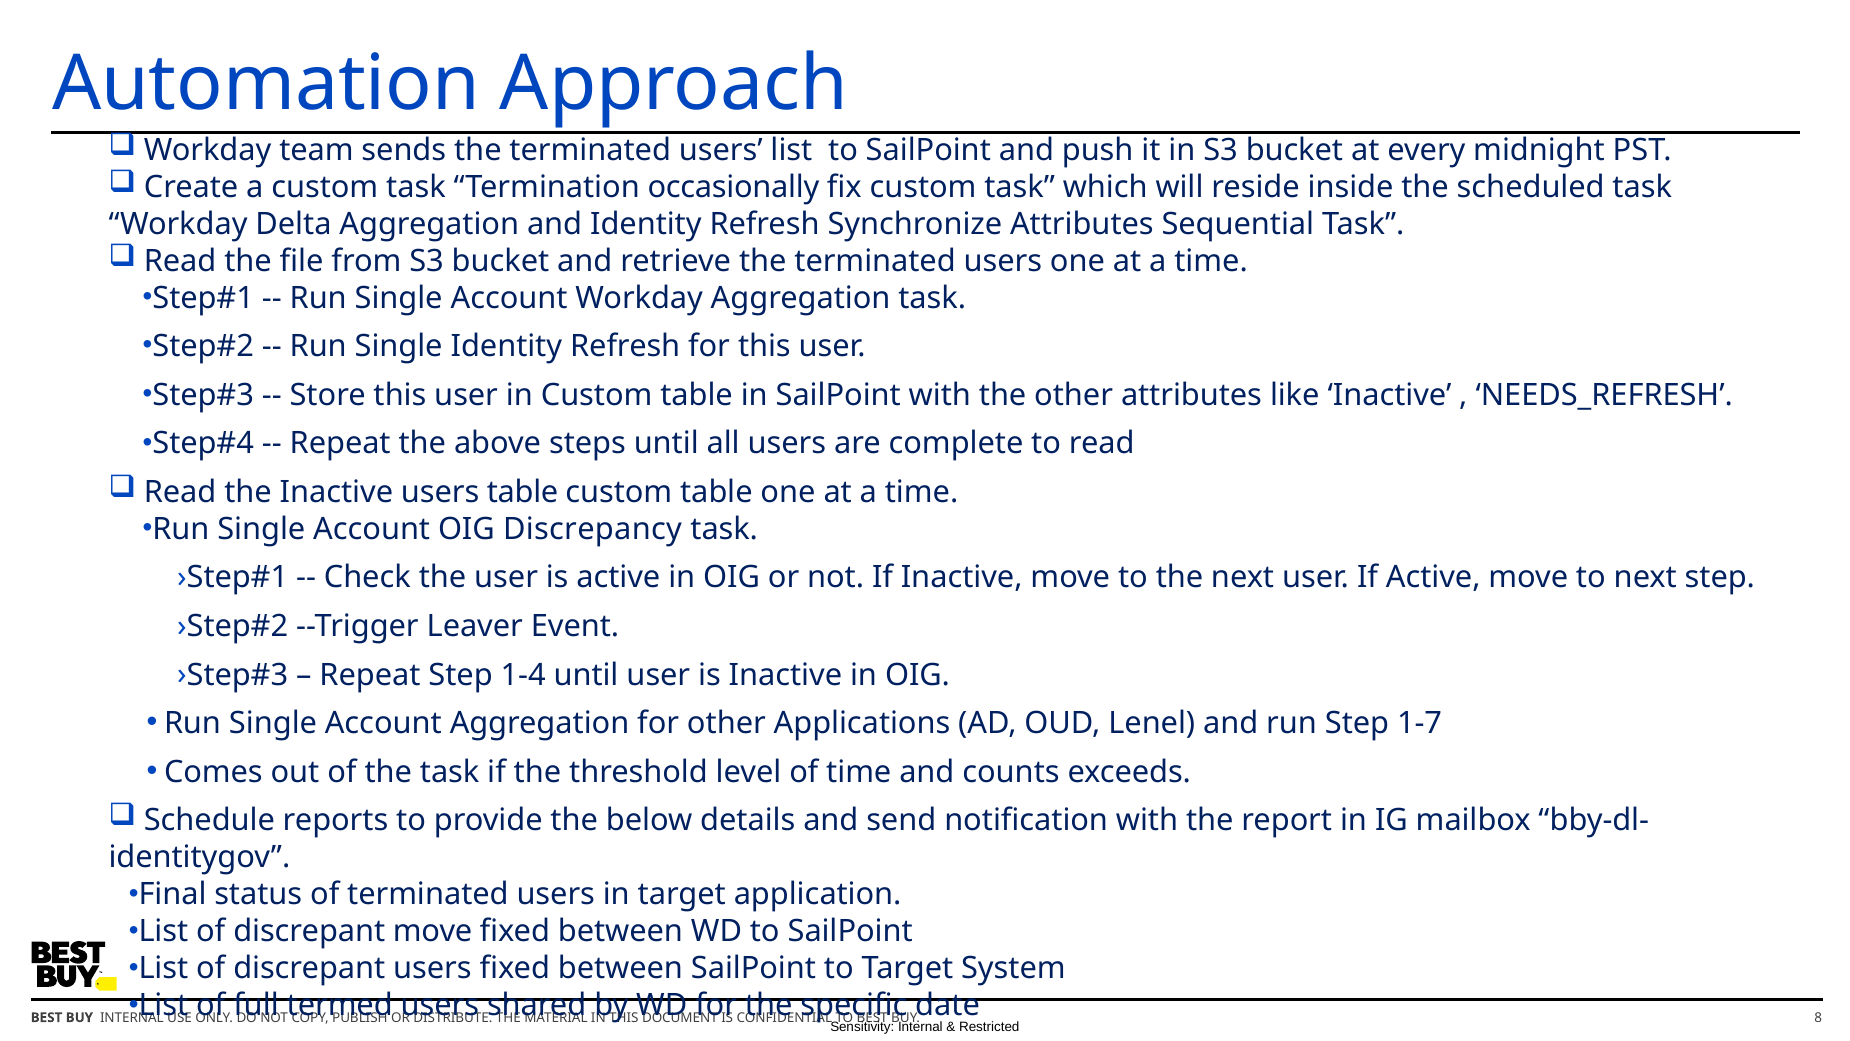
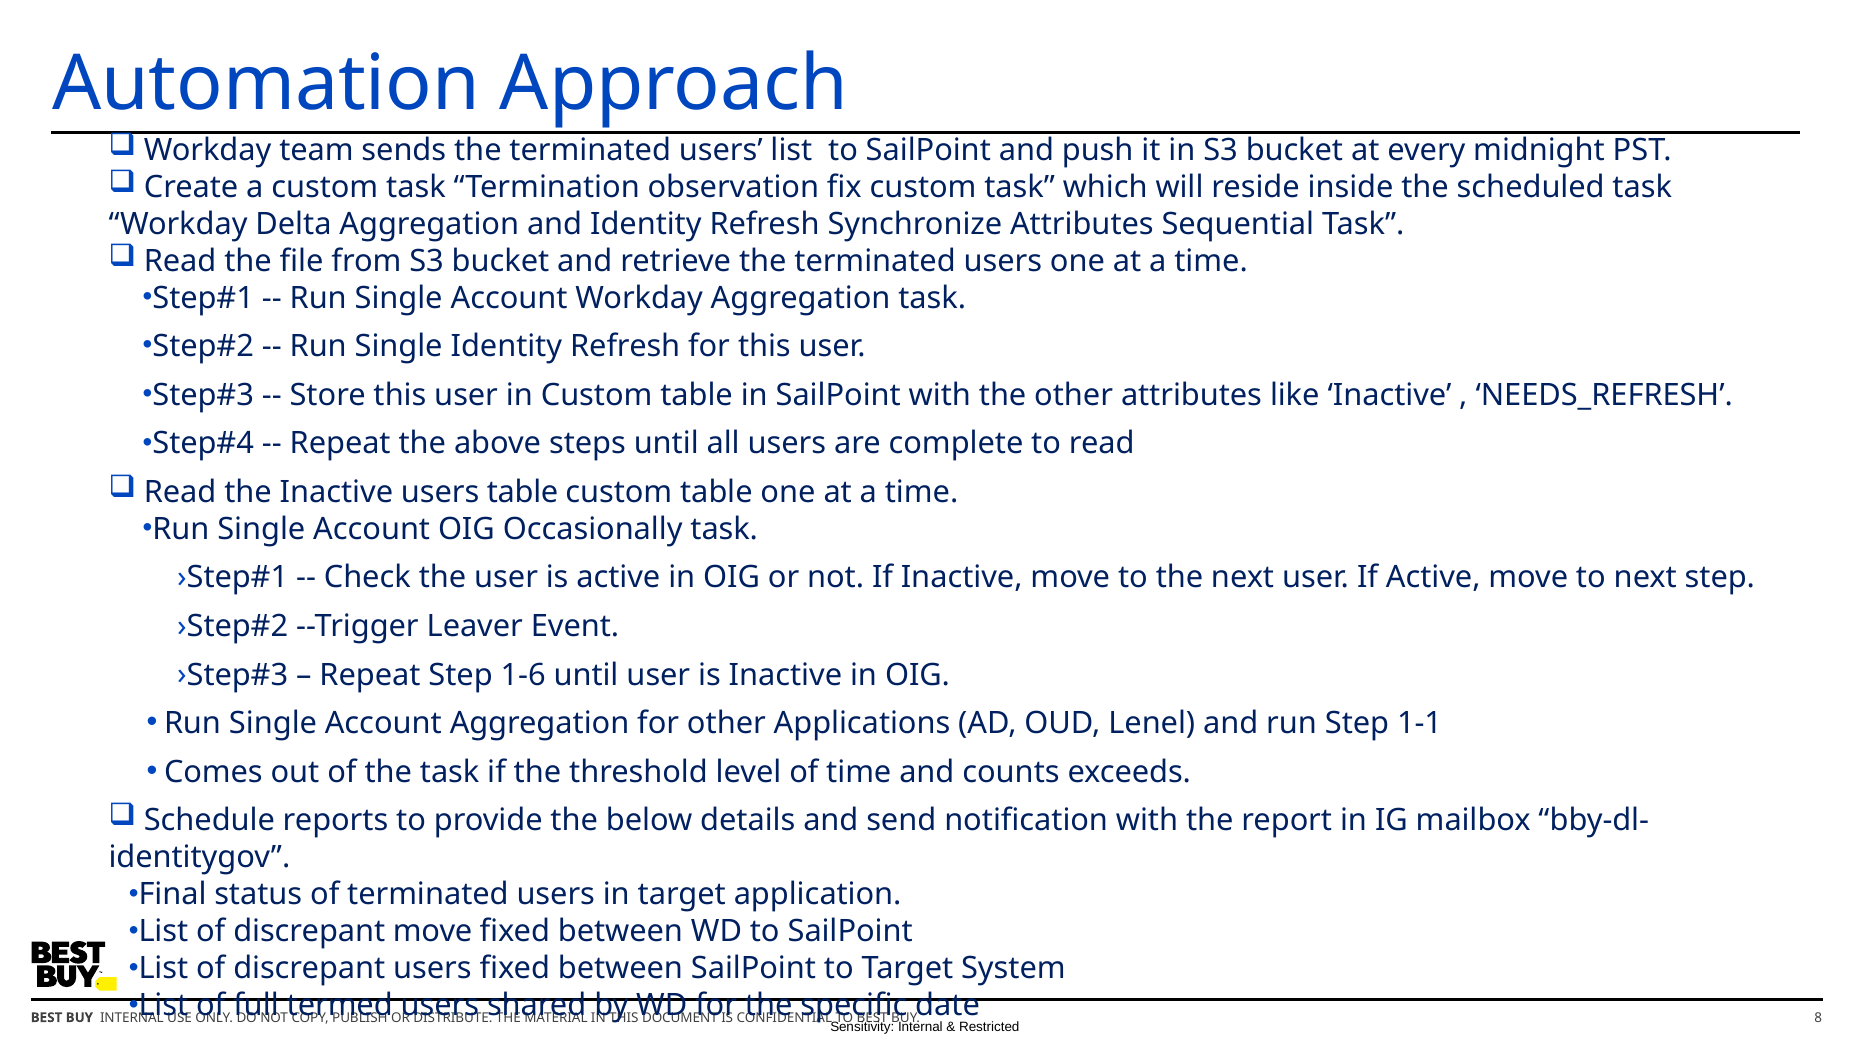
occasionally: occasionally -> observation (733, 187)
Discrepancy: Discrepancy -> Occasionally (593, 529)
1-4: 1-4 -> 1-6 (523, 675)
1-7: 1-7 -> 1-1 (1420, 723)
